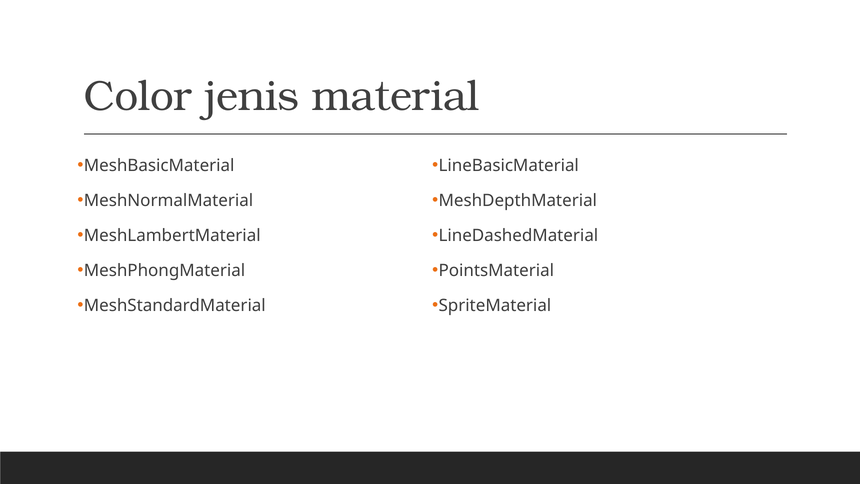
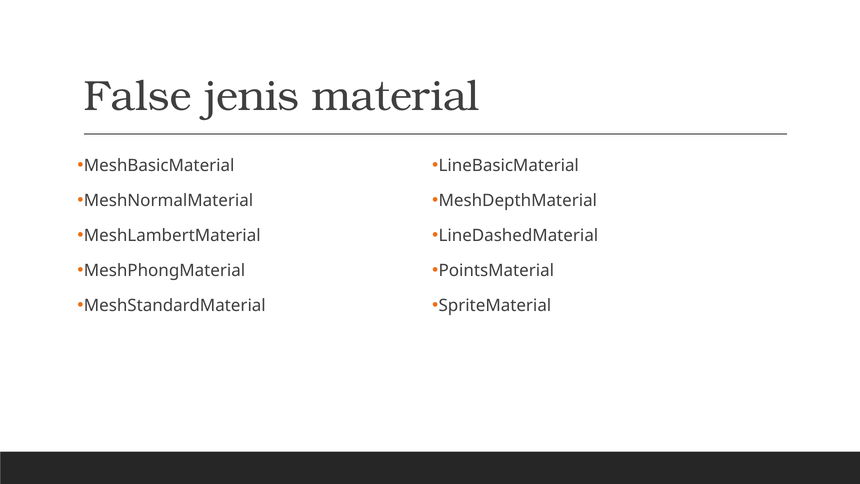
Color: Color -> False (138, 96)
